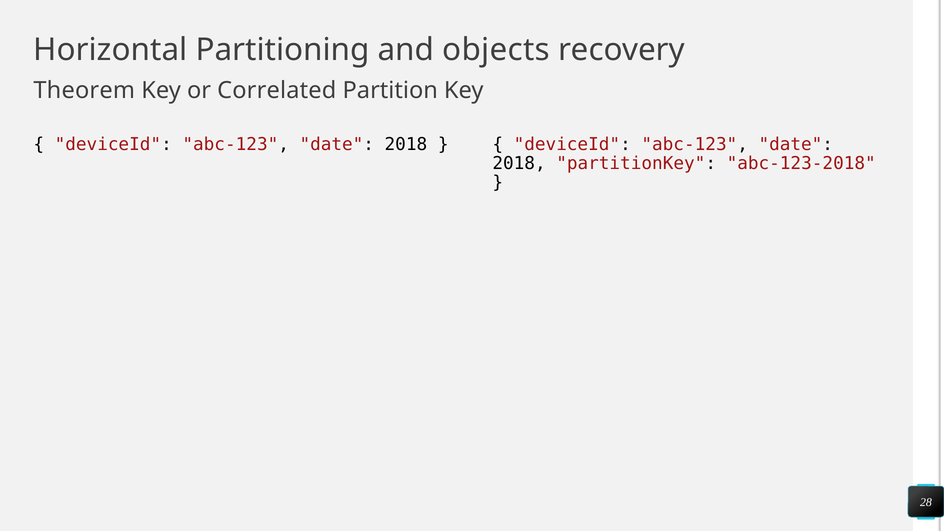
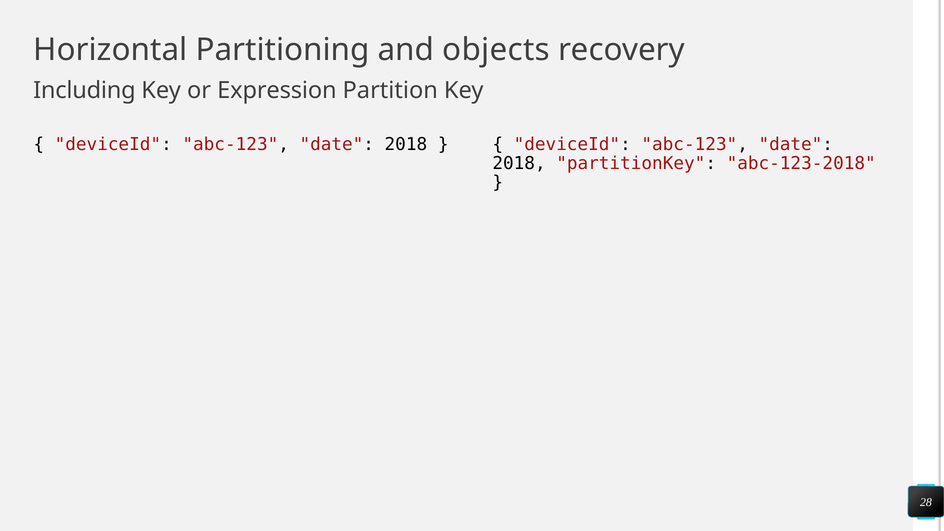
Theorem: Theorem -> Including (84, 91)
Correlated: Correlated -> Expression (277, 91)
